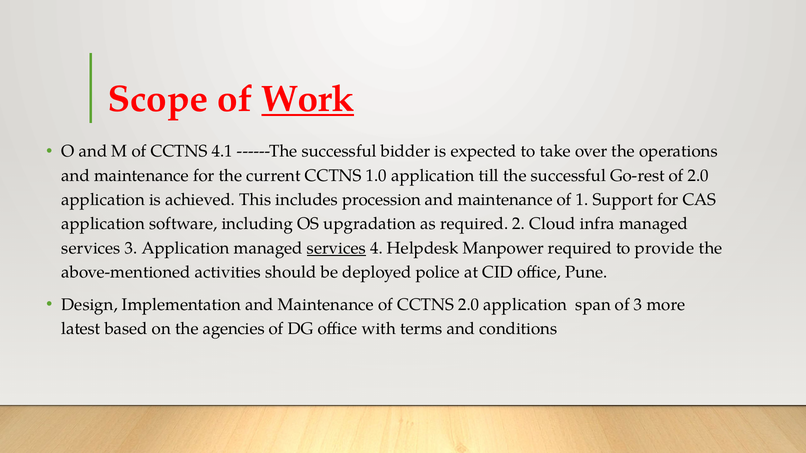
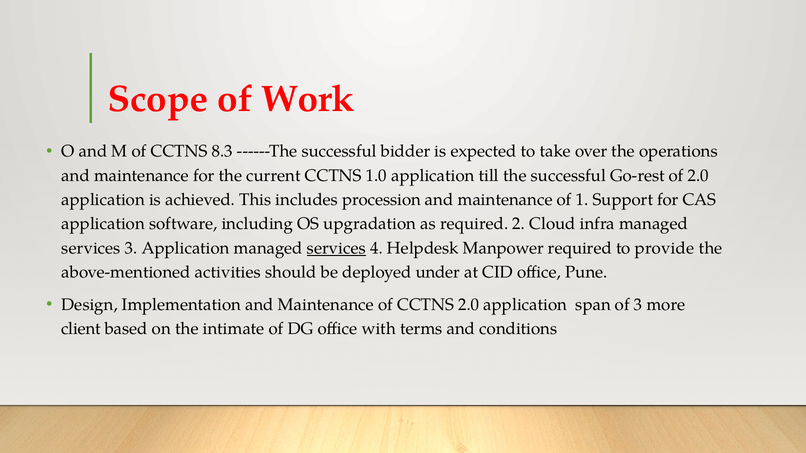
Work underline: present -> none (308, 99)
4.1: 4.1 -> 8.3 (222, 152)
police: police -> under (438, 272)
latest: latest -> client (81, 329)
agencies: agencies -> intimate (234, 329)
